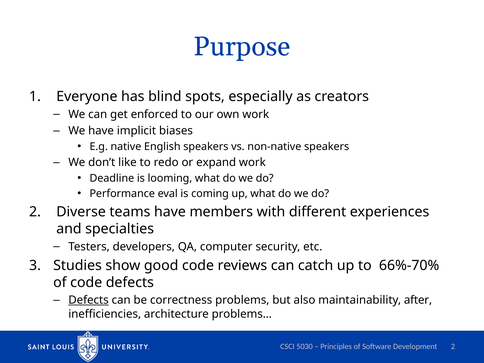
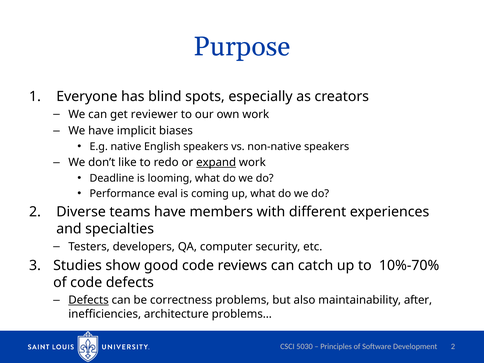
enforced: enforced -> reviewer (154, 114)
expand underline: none -> present (216, 163)
66%-70%: 66%-70% -> 10%-70% (409, 265)
